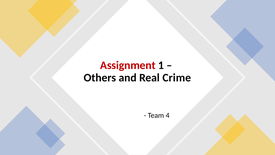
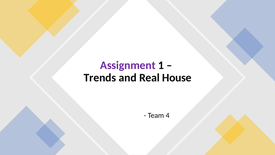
Assignment colour: red -> purple (128, 65)
Others: Others -> Trends (100, 78)
Crime: Crime -> House (177, 78)
